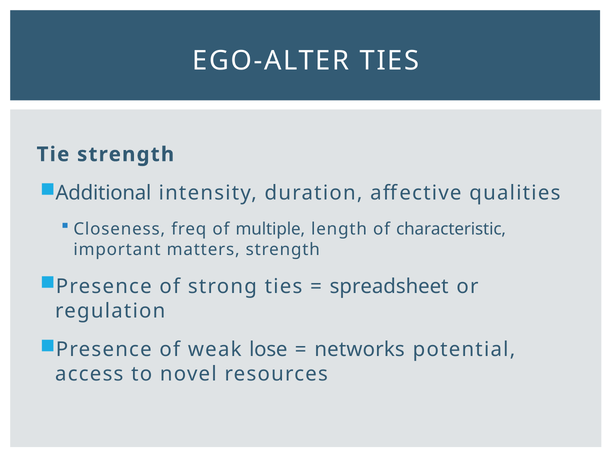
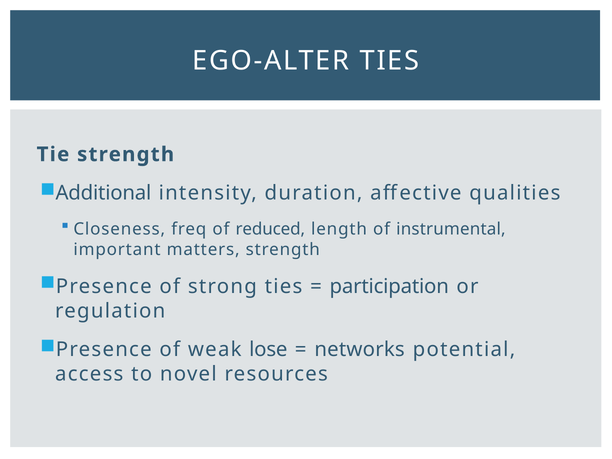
multiple: multiple -> reduced (270, 229)
characteristic: characteristic -> instrumental (451, 229)
spreadsheet: spreadsheet -> participation (389, 286)
